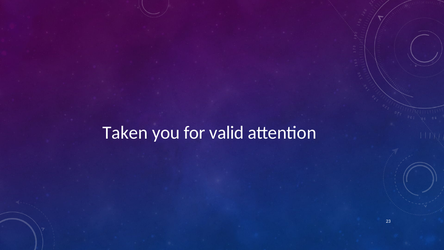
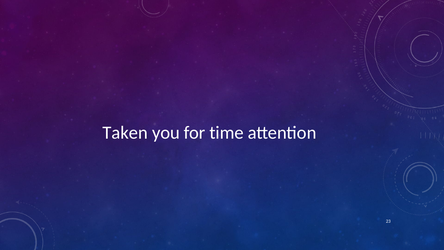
valid: valid -> time (227, 133)
